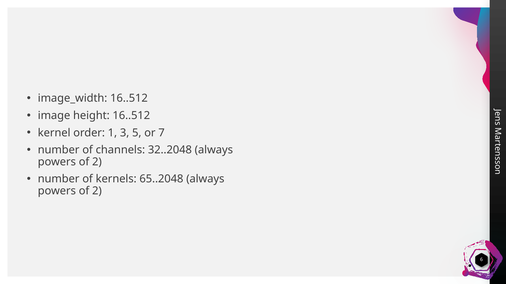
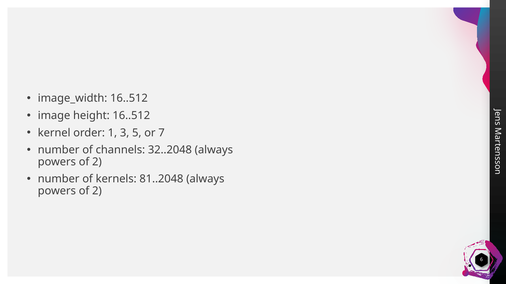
65..2048: 65..2048 -> 81..2048 (161, 179)
